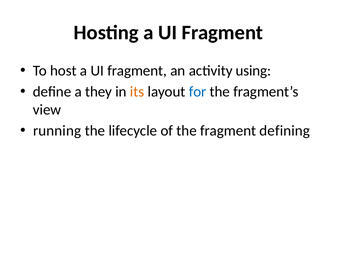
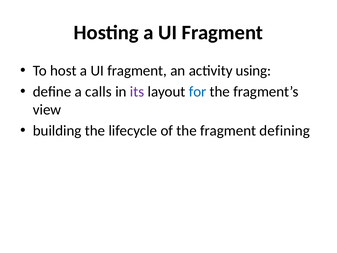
they: they -> calls (98, 92)
its colour: orange -> purple (137, 92)
running: running -> building (57, 131)
